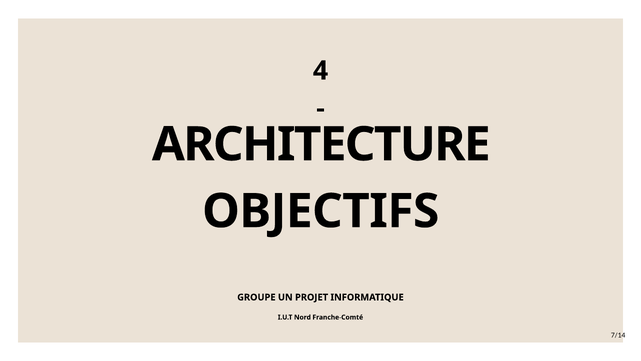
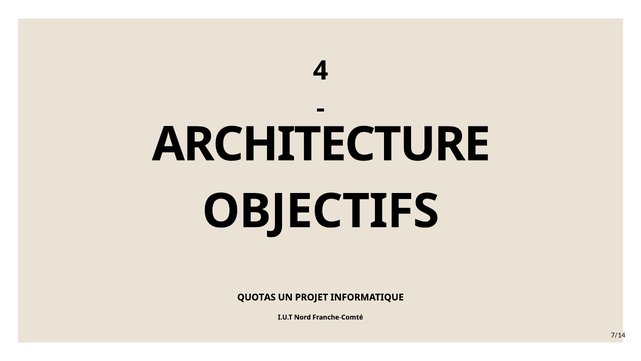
GROUPE: GROUPE -> QUOTAS (256, 297)
